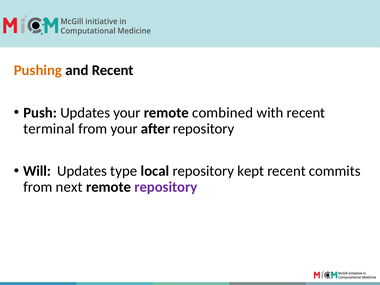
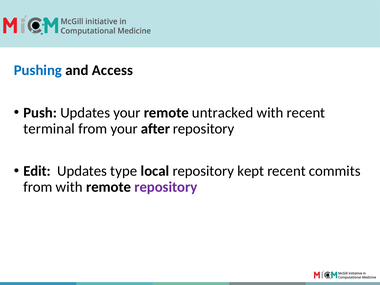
Pushing colour: orange -> blue (38, 70)
and Recent: Recent -> Access (112, 70)
combined: combined -> untracked (223, 113)
Will: Will -> Edit (37, 171)
from next: next -> with (69, 187)
